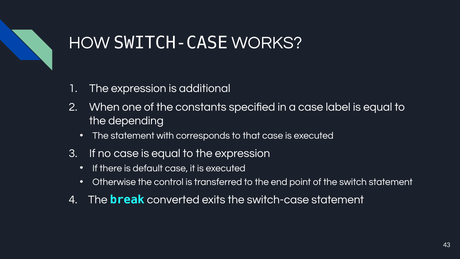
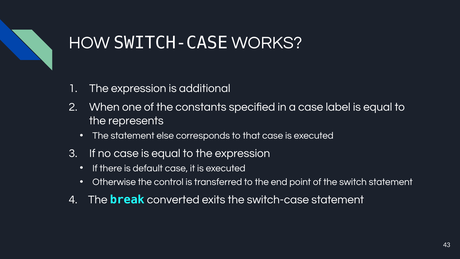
depending: depending -> represents (136, 121)
with: with -> else (165, 136)
